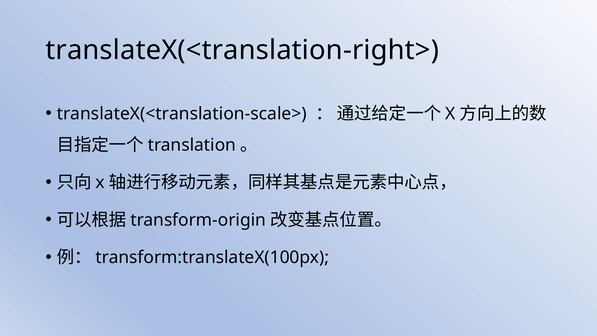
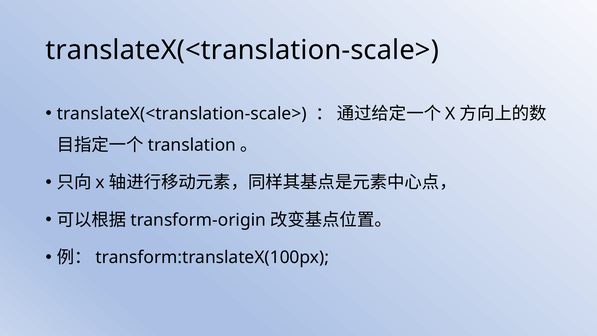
translateX(<translation-right>: translateX(<translation-right> -> translateX(<translation-scale> (242, 50)
